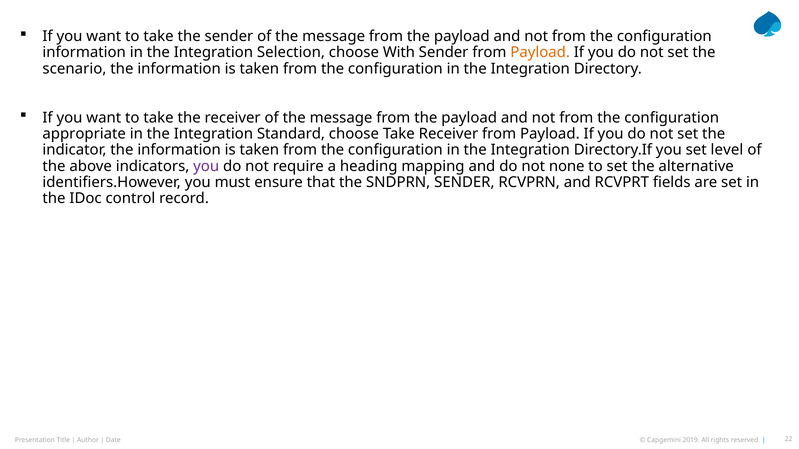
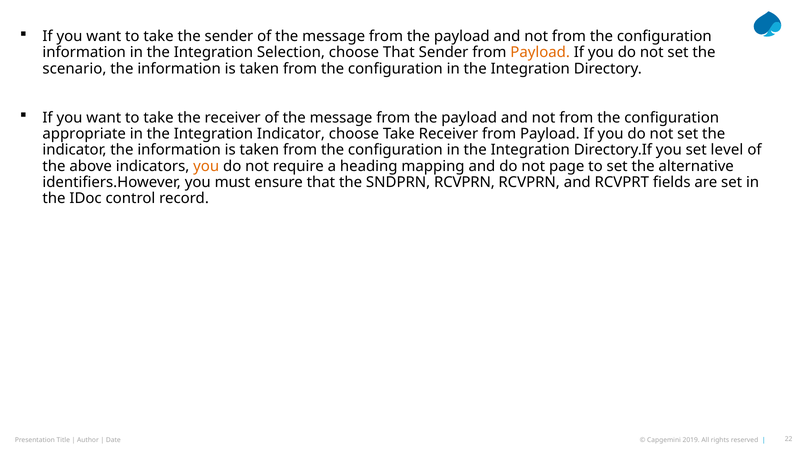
choose With: With -> That (399, 53)
Integration Standard: Standard -> Indicator (291, 134)
you colour: purple -> orange (206, 166)
none: none -> page (567, 166)
SNDPRN SENDER: SENDER -> RCVPRN (464, 182)
